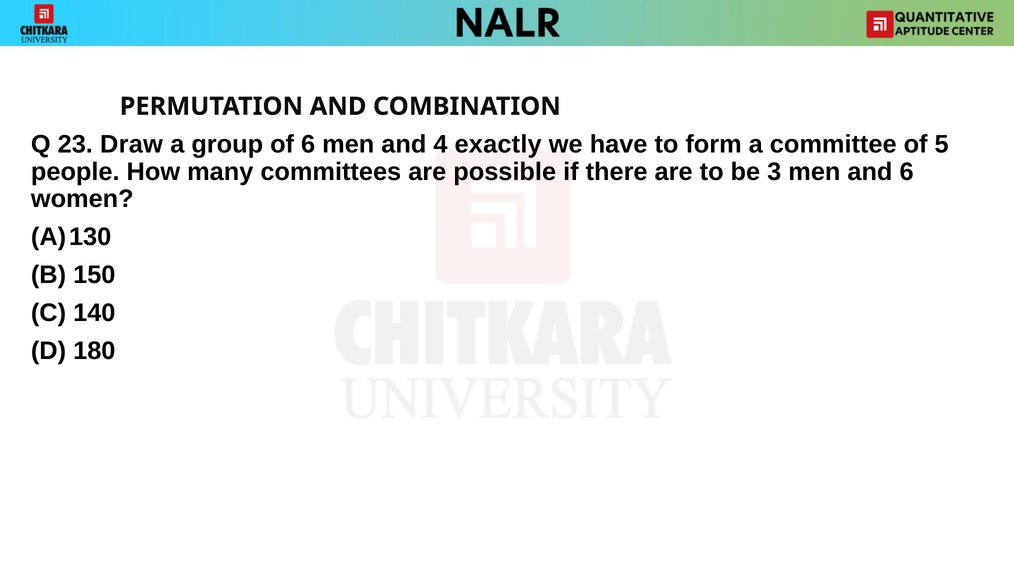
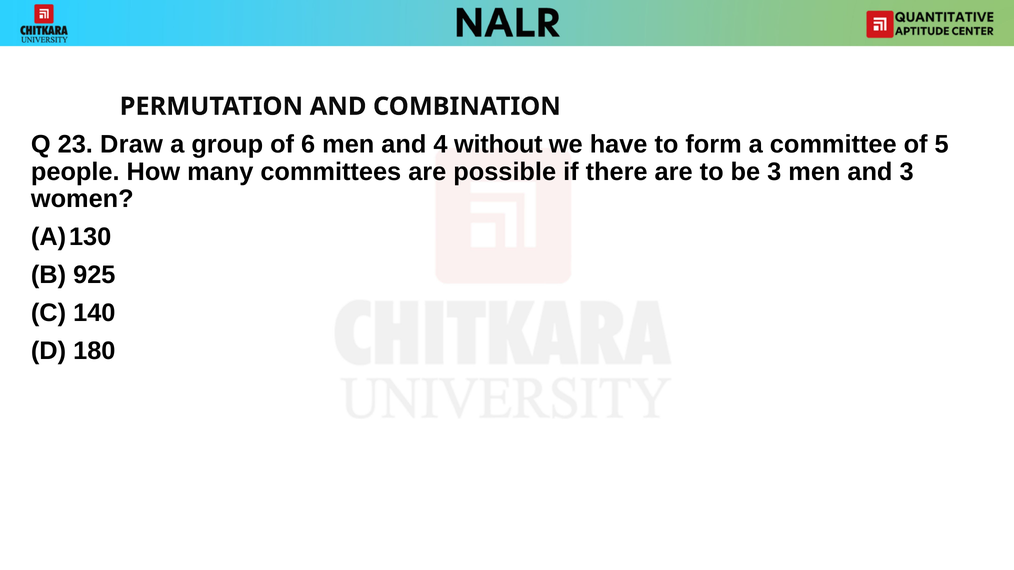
exactly: exactly -> without (498, 144)
and 6: 6 -> 3 (907, 172)
150: 150 -> 925 (94, 275)
